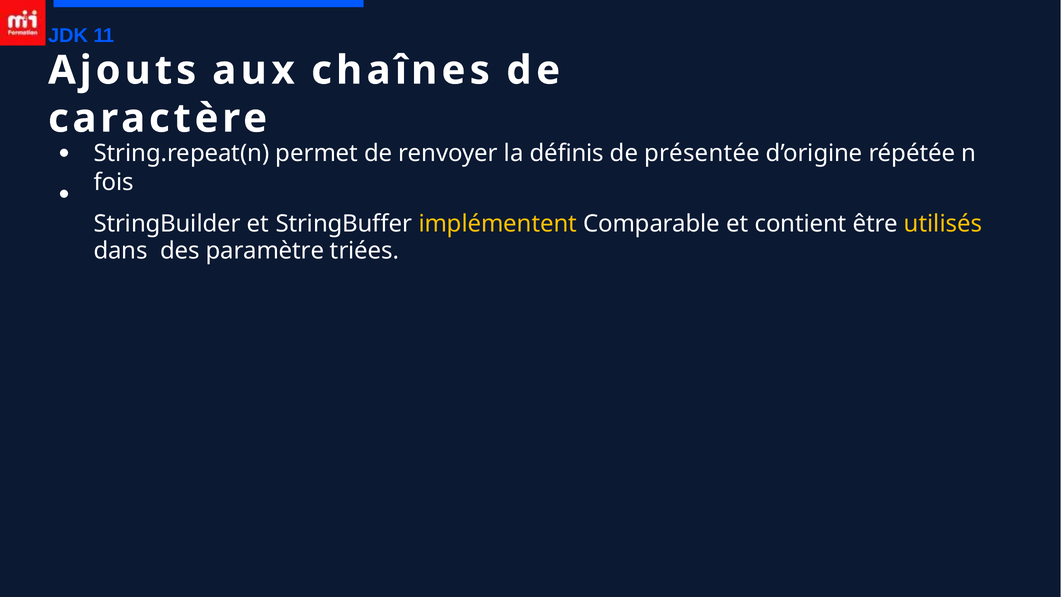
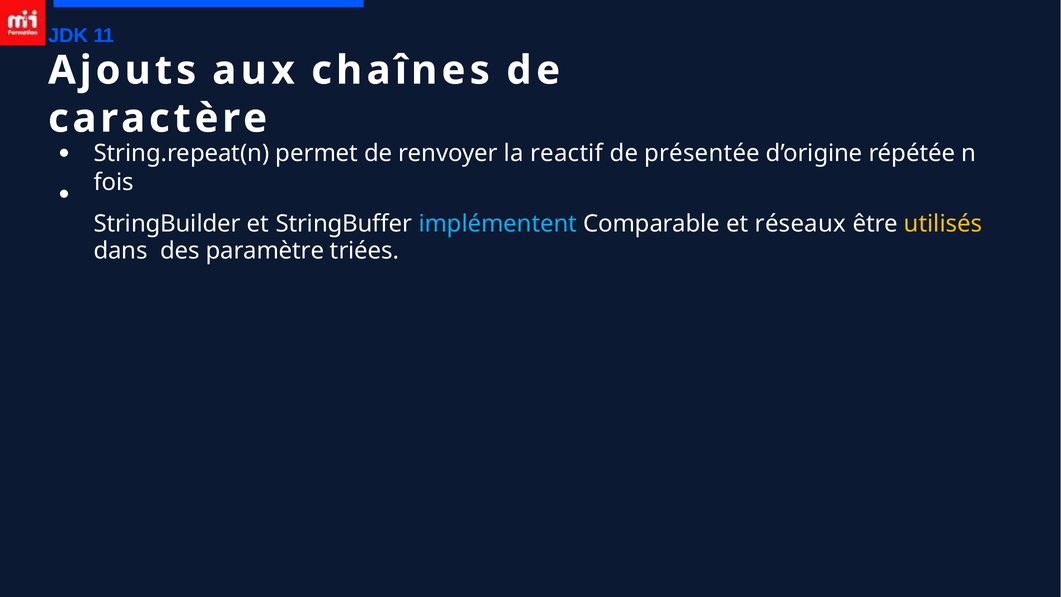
définis: définis -> reactif (567, 154)
implémentent colour: yellow -> light blue (498, 224)
contient: contient -> réseaux (800, 224)
